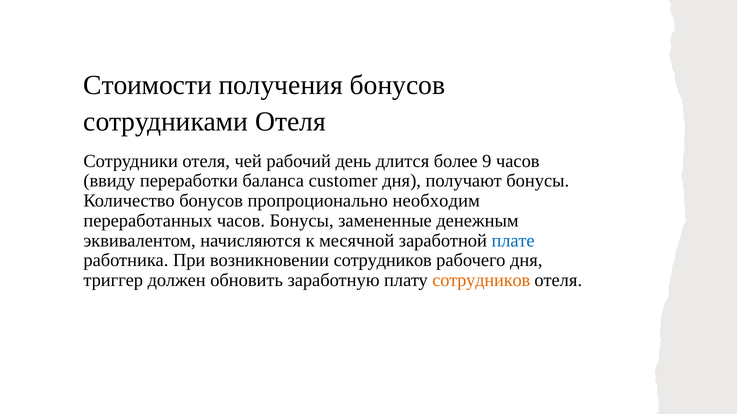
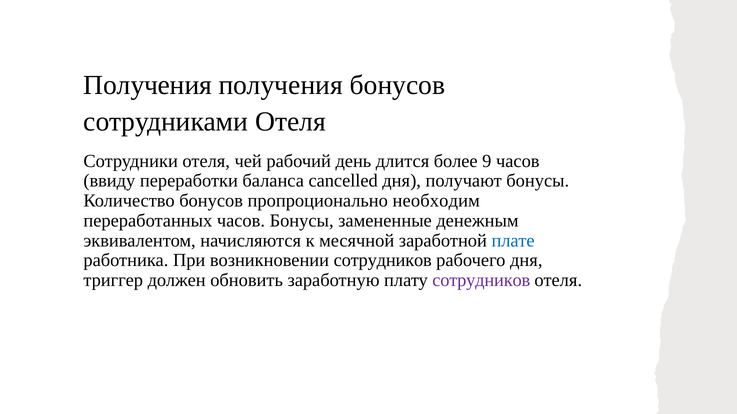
Стоимости: Стоимости -> Получения (148, 85)
customer: customer -> cancelled (343, 181)
сотрудников colour: orange -> purple (481, 281)
